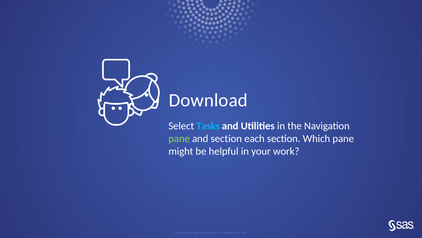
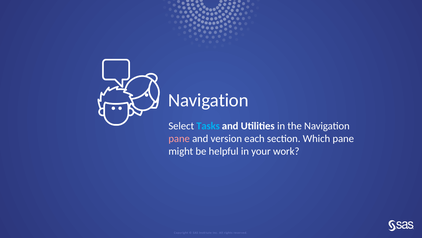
Download: Download -> Navigation (208, 100)
pane colour: light green -> pink (179, 138)
and section: section -> version (226, 138)
